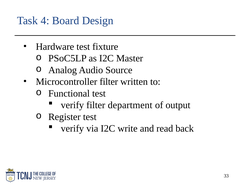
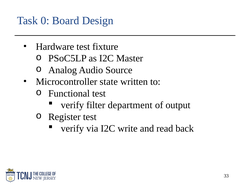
4: 4 -> 0 (45, 21)
Microcontroller filter: filter -> state (109, 82)
